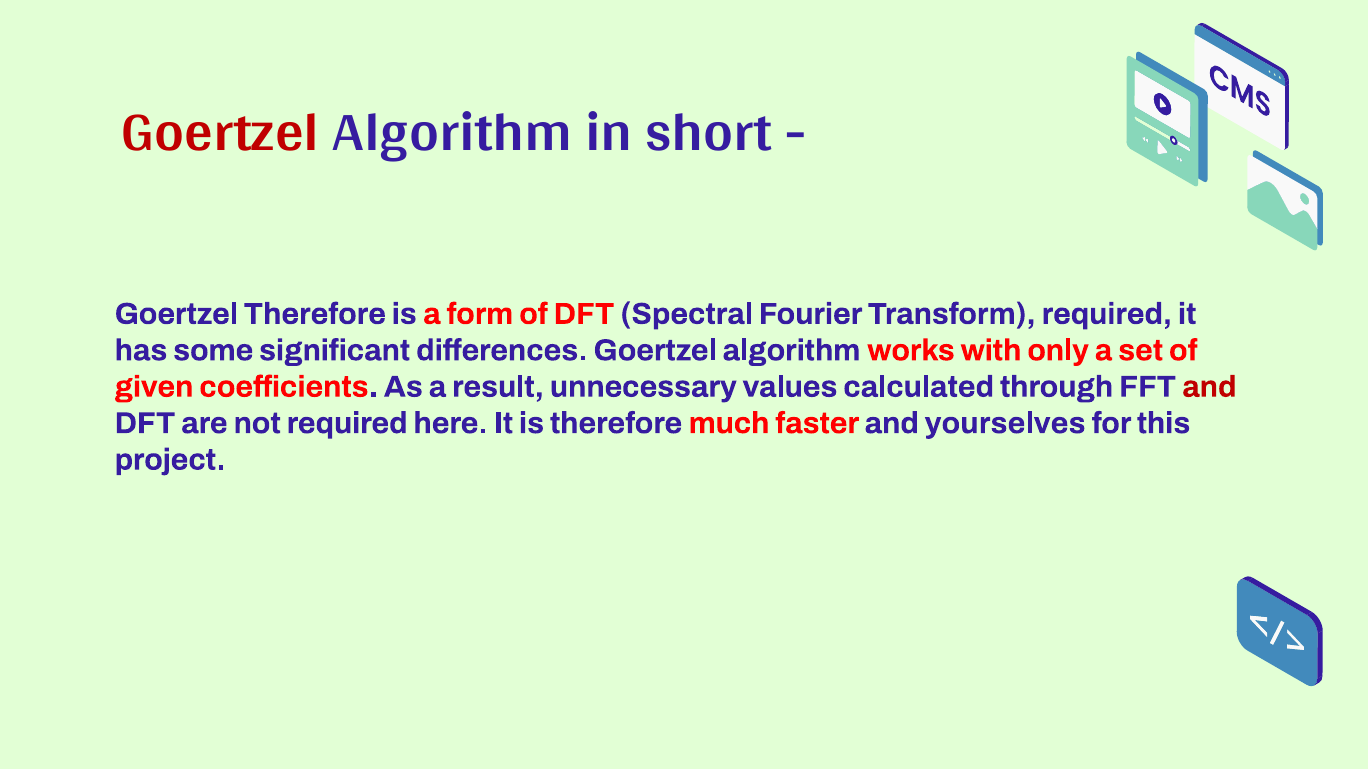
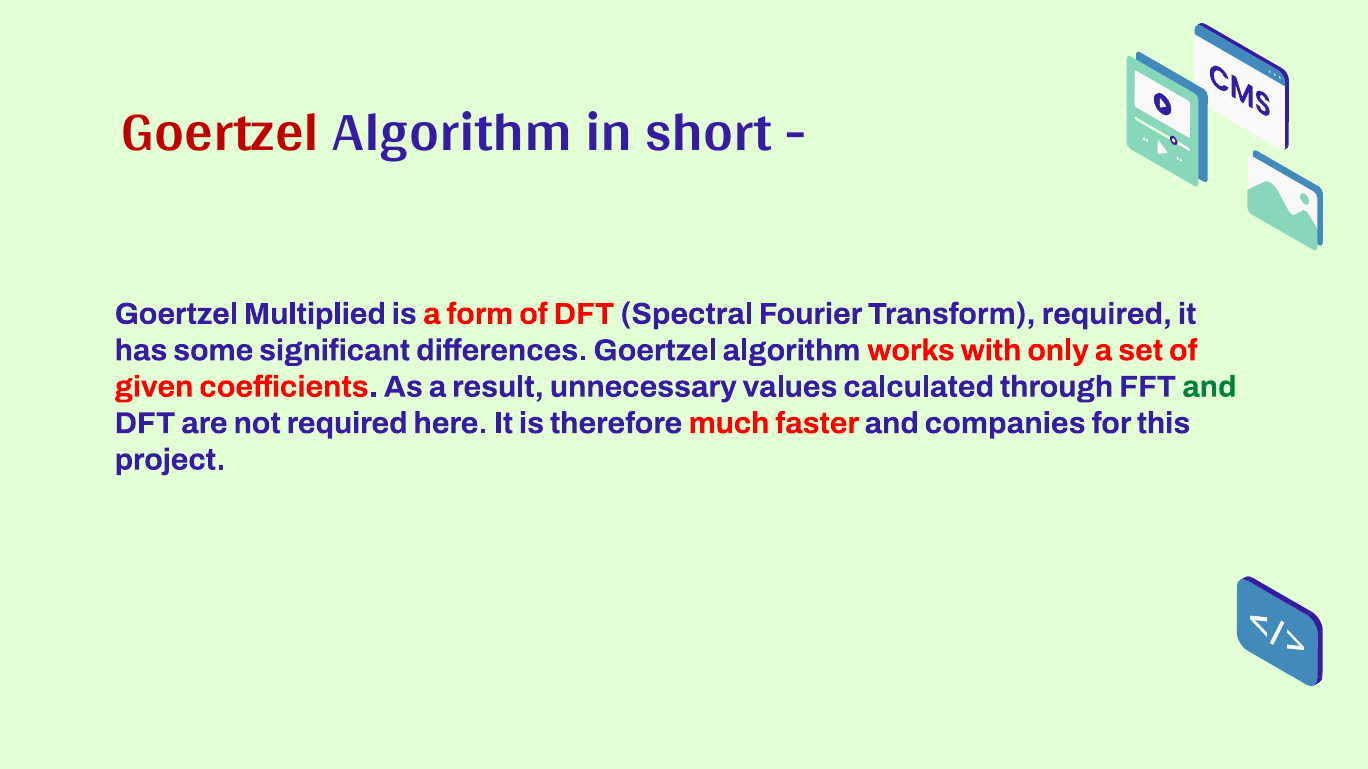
Goertzel Therefore: Therefore -> Multiplied (315, 314)
and colour: red -> green (1209, 387)
yourselves: yourselves -> companies (1005, 423)
